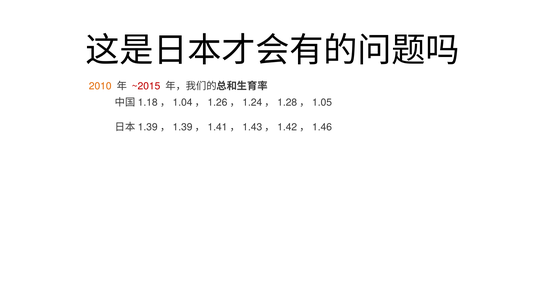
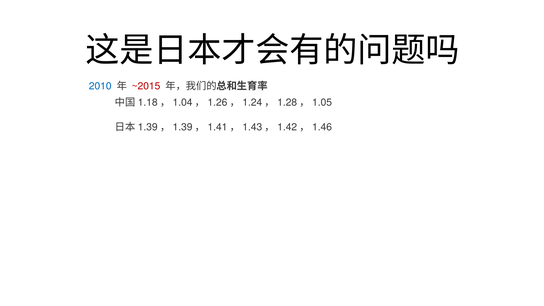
2010 colour: orange -> blue (100, 86)
